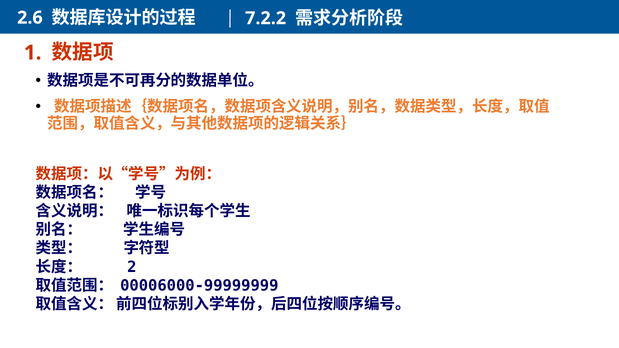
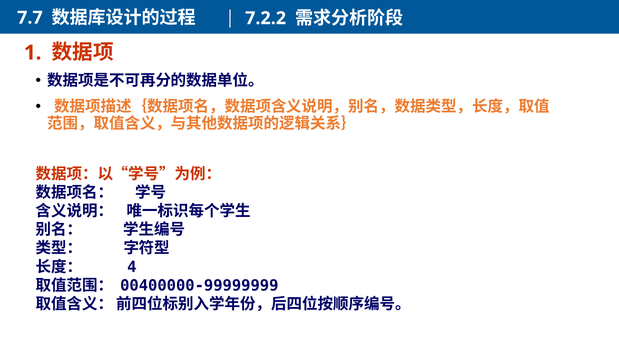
2.6: 2.6 -> 7.7 (30, 18)
2: 2 -> 4 (132, 267)
00006000-99999999: 00006000-99999999 -> 00400000-99999999 (199, 286)
